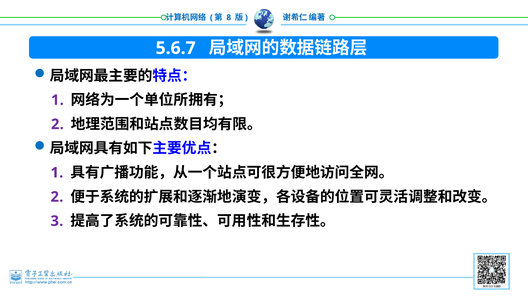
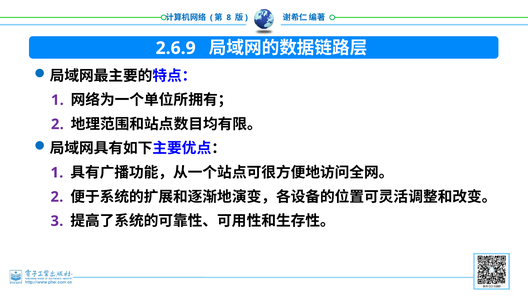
5.6.7: 5.6.7 -> 2.6.9 (176, 48)
